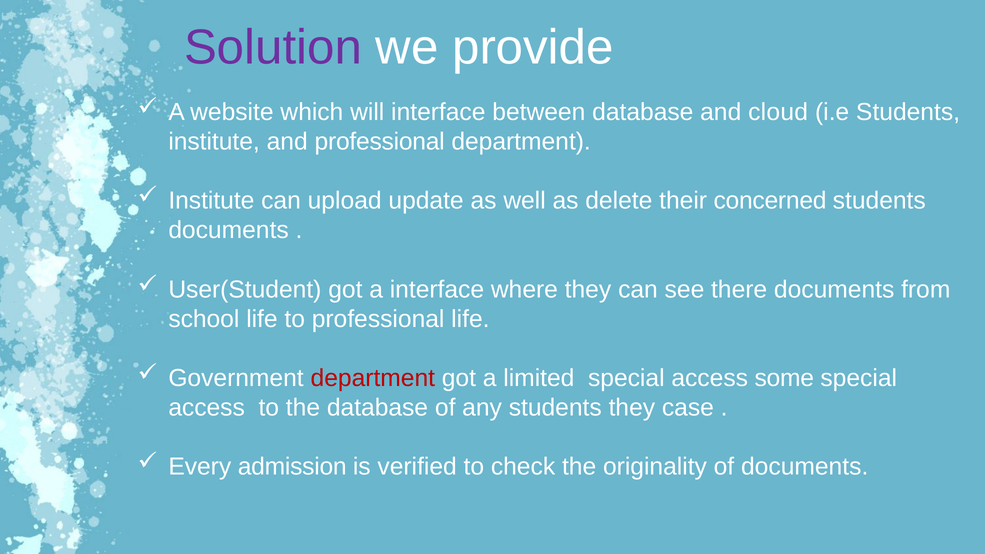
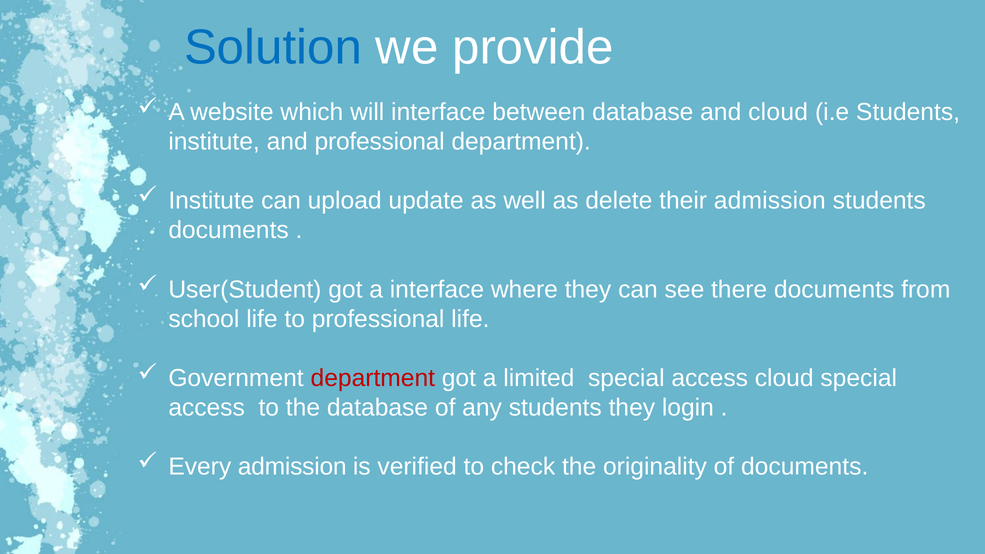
Solution colour: purple -> blue (273, 48)
their concerned: concerned -> admission (770, 201)
access some: some -> cloud (784, 378)
case: case -> login (688, 408)
